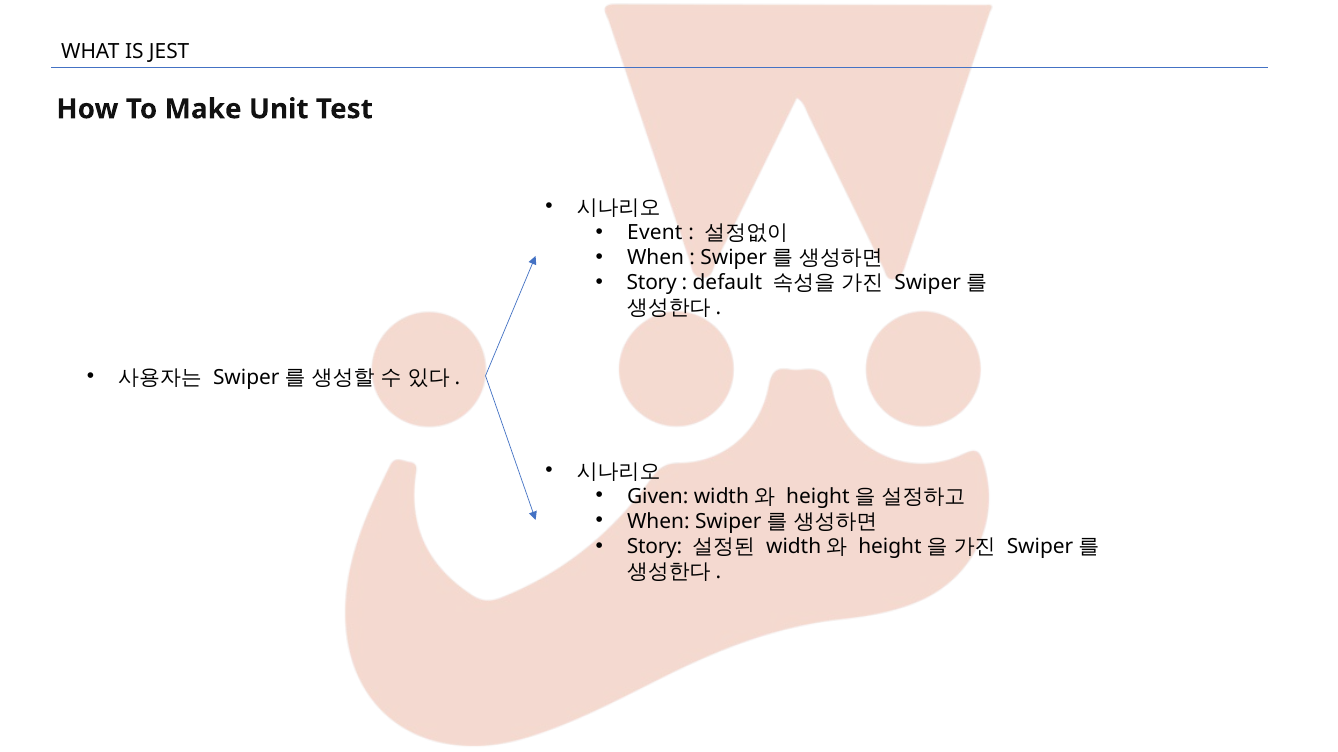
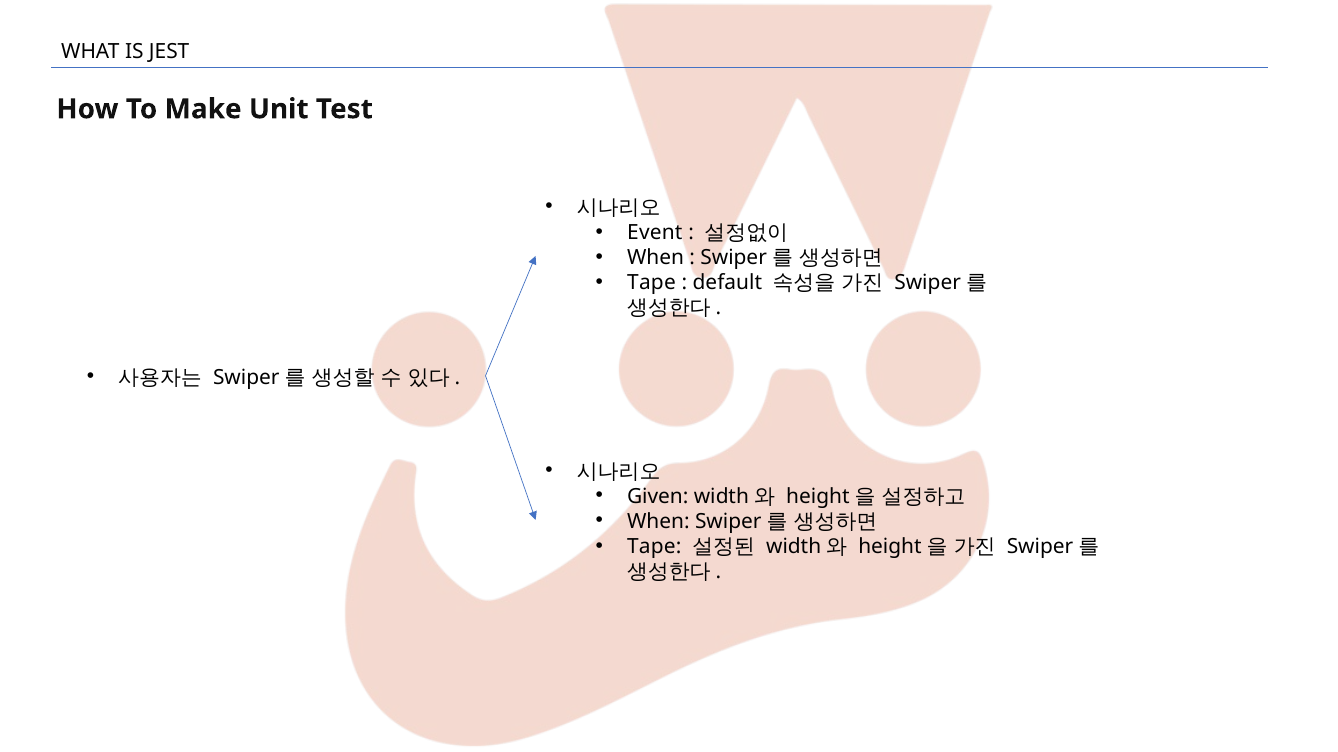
Story: Story -> Tape (652, 283)
Story: Story -> Tape (654, 547)
